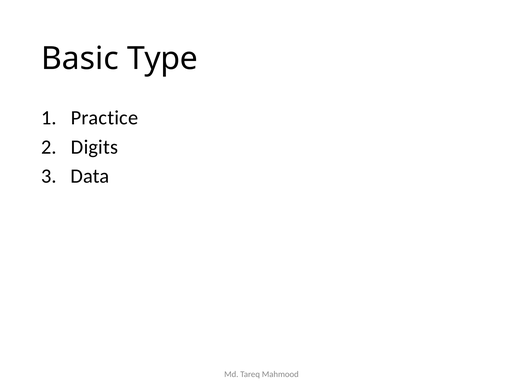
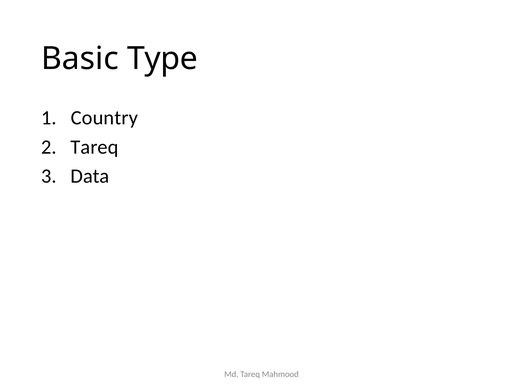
Practice: Practice -> Country (104, 118)
Digits: Digits -> Tareq (95, 147)
